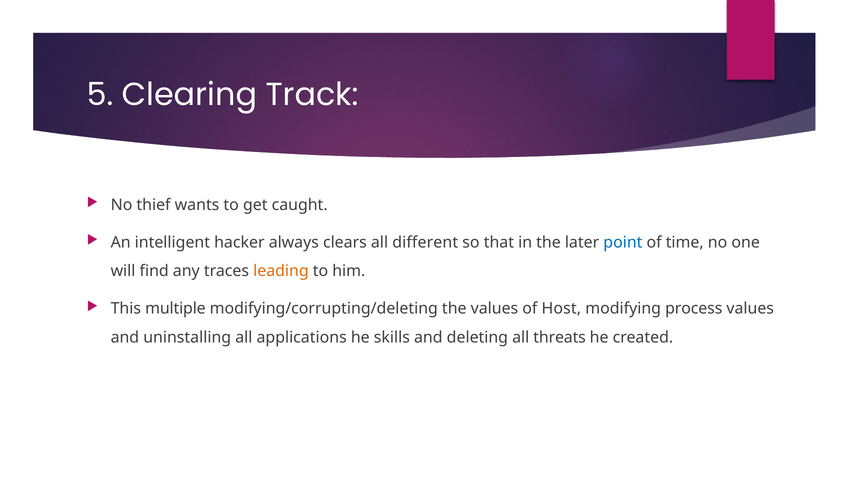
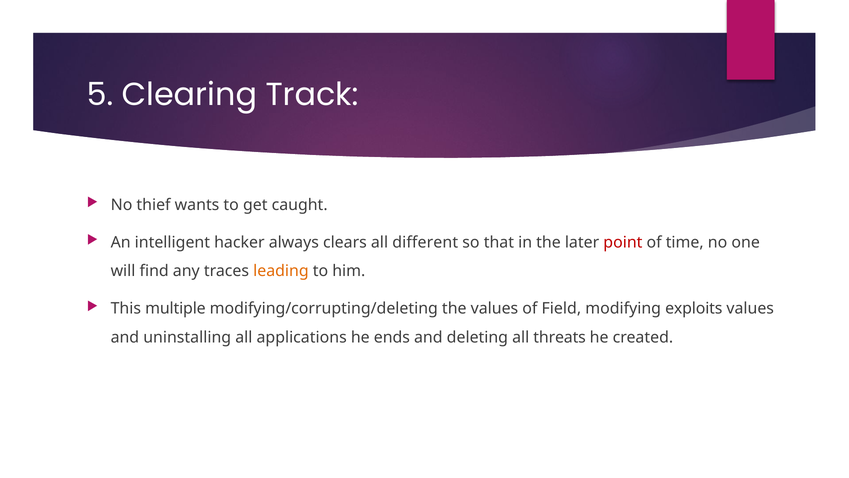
point colour: blue -> red (623, 242)
Host: Host -> Field (561, 308)
process: process -> exploits (694, 308)
skills: skills -> ends (392, 337)
